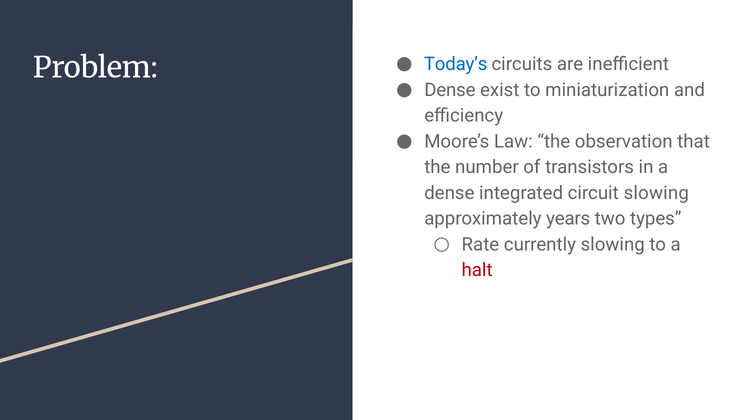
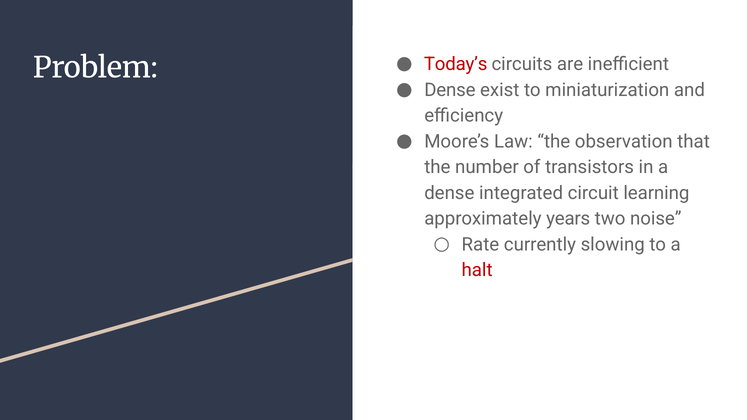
Today’s colour: blue -> red (456, 64)
circuit slowing: slowing -> learning (656, 193)
types: types -> noise (656, 219)
